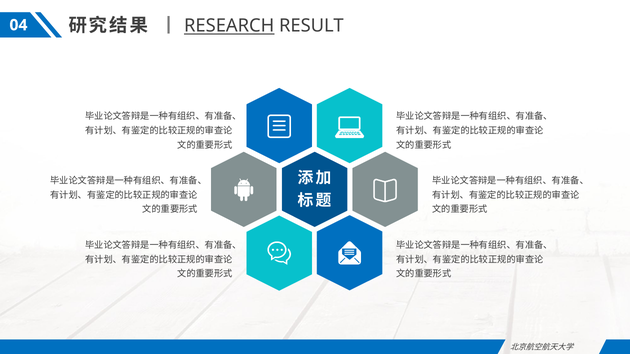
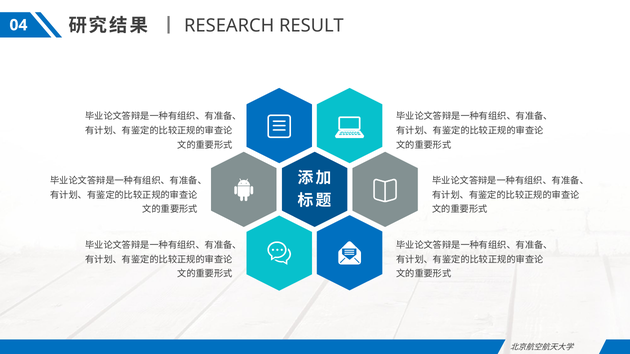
RESEARCH underline: present -> none (229, 26)
